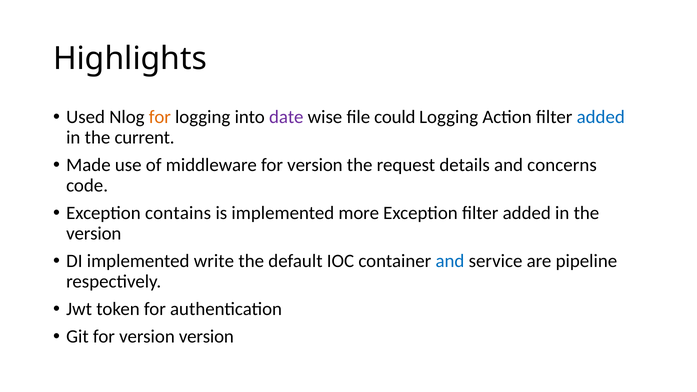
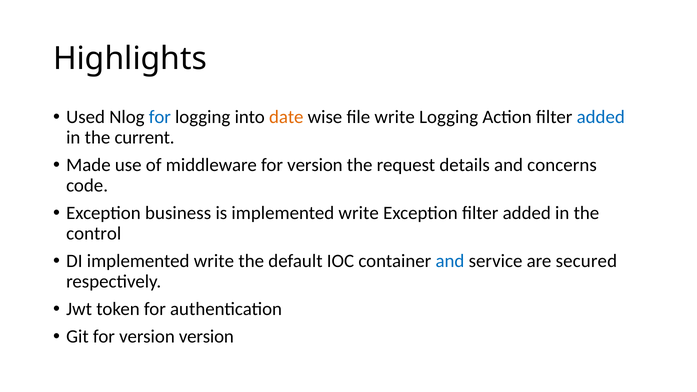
for colour: orange -> blue (160, 117)
date colour: purple -> orange (286, 117)
file could: could -> write (395, 117)
contains: contains -> business (178, 213)
is implemented more: more -> write (359, 213)
version: version -> control (94, 233)
pipeline: pipeline -> secured (586, 261)
